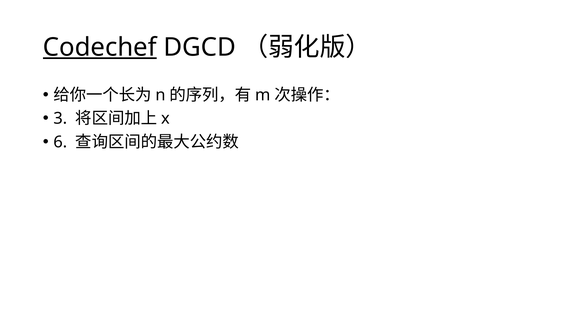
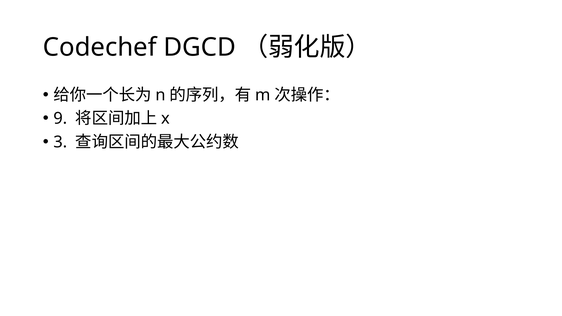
Codechef underline: present -> none (100, 47)
3: 3 -> 9 (60, 119)
6: 6 -> 3 (60, 142)
